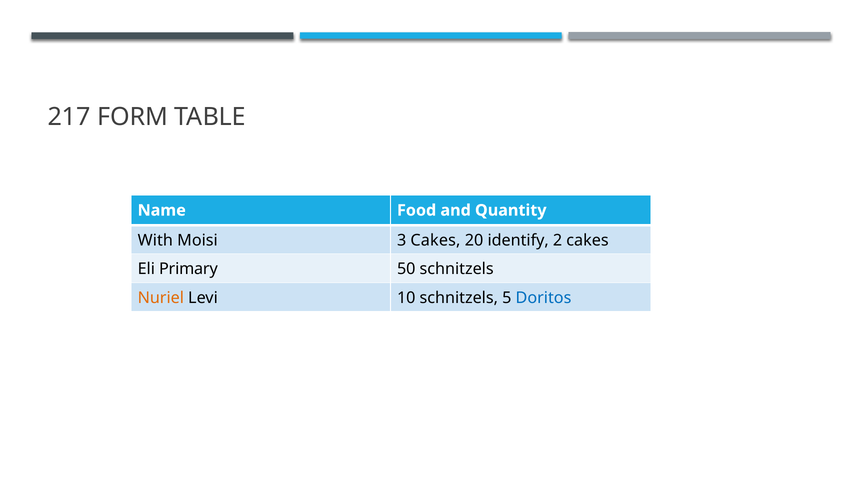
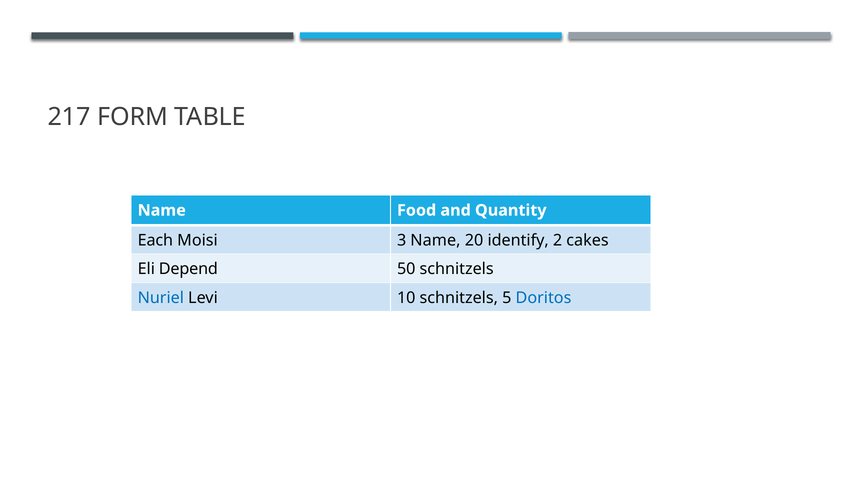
With: With -> Each (155, 240)
3 Cakes: Cakes -> Name (435, 240)
Primary: Primary -> Depend (188, 269)
Nuriel colour: orange -> blue (161, 298)
